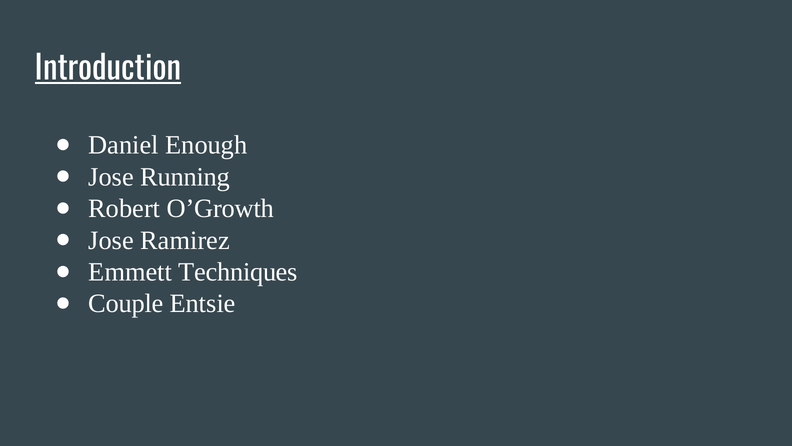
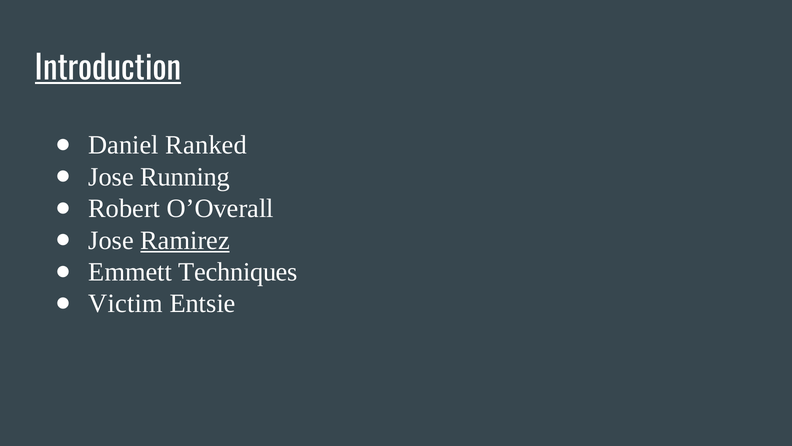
Enough: Enough -> Ranked (206, 145)
O’Growth: O’Growth -> O’Overall (220, 208)
Ramirez underline: none -> present (185, 240)
Couple: Couple -> Victim (126, 303)
